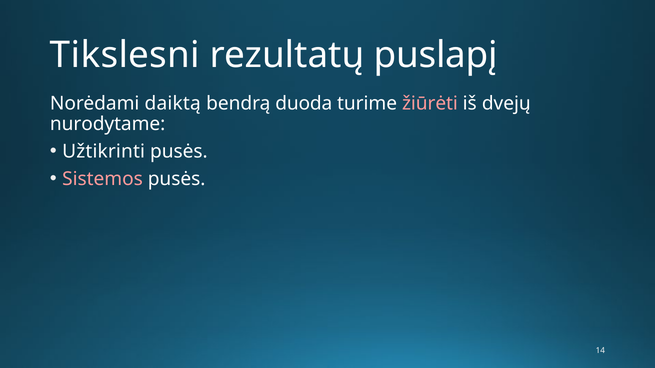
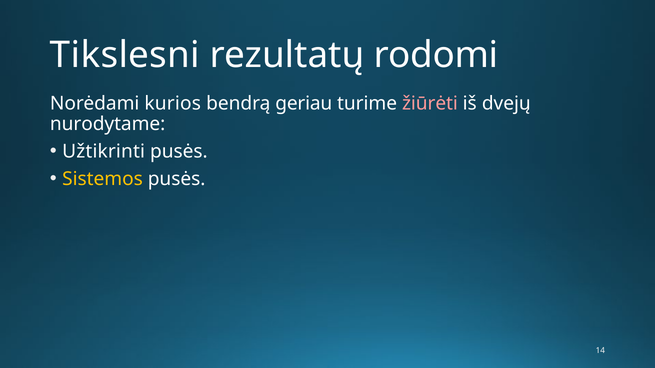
puslapį: puslapį -> rodomi (436, 55)
daiktą: daiktą -> kurios (173, 103)
duoda: duoda -> geriau (304, 103)
Sistemos colour: pink -> yellow (103, 179)
